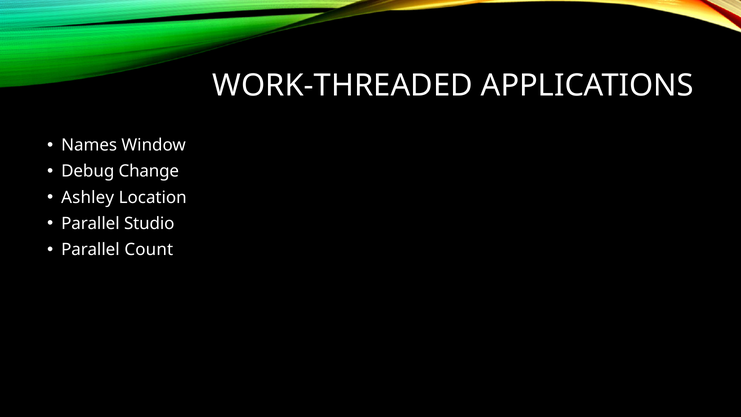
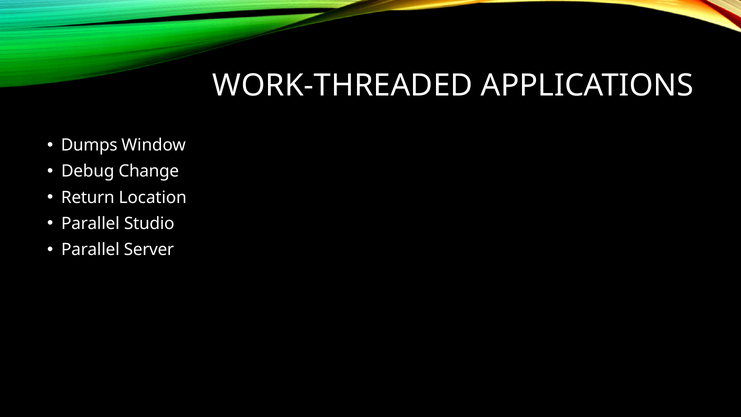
Names: Names -> Dumps (89, 145)
Ashley: Ashley -> Return (88, 197)
Count: Count -> Server (149, 249)
